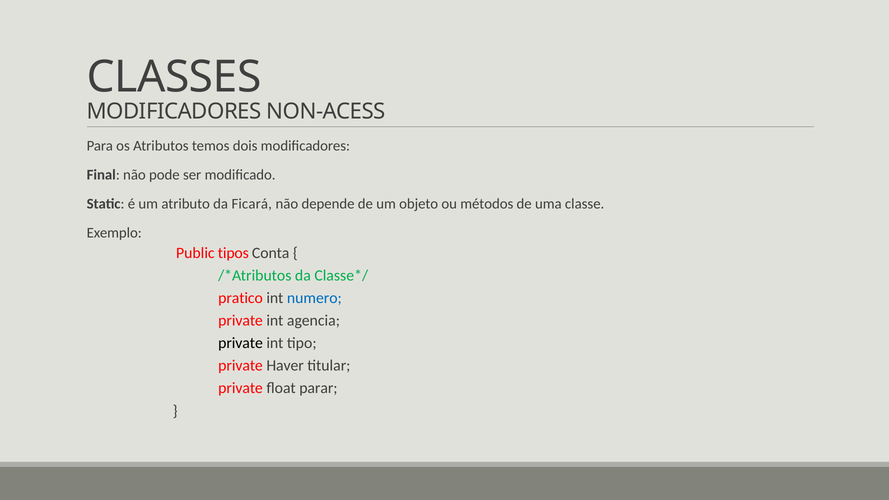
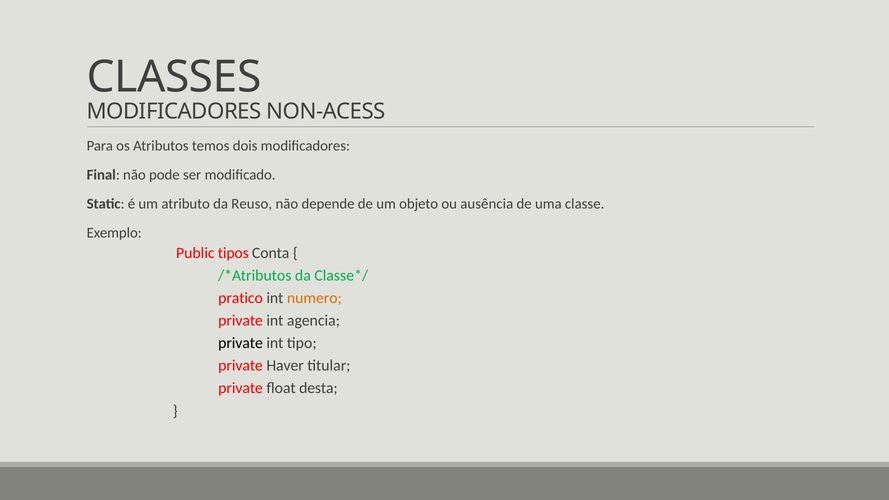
Ficará: Ficará -> Reuso (252, 204)
métodos: métodos -> ausência (487, 204)
numero colour: blue -> orange (314, 298)
parar: parar -> desta (318, 388)
